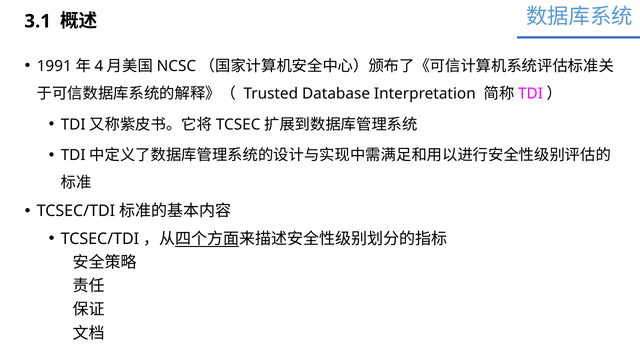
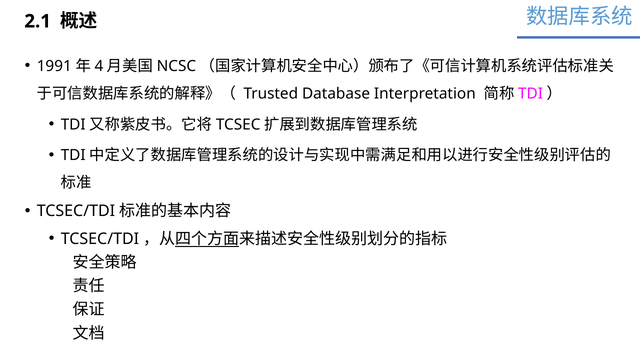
3.1: 3.1 -> 2.1 (38, 21)
